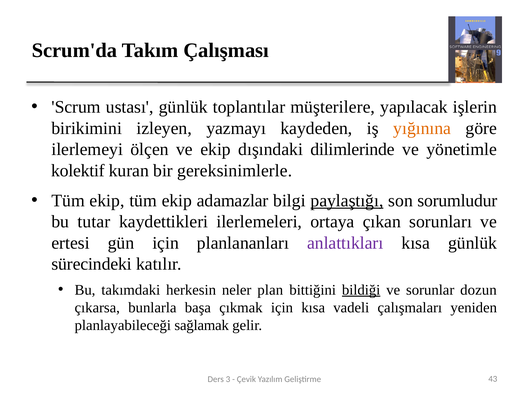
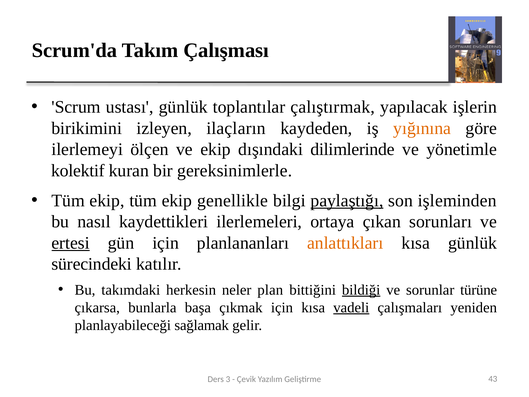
müşterilere: müşterilere -> çalıştırmak (333, 107)
yazmayı: yazmayı -> ilaçların (236, 128)
adamazlar: adamazlar -> genellikle (233, 200)
sorumludur: sorumludur -> işleminden (457, 200)
tutar: tutar -> nasıl (94, 222)
ertesi underline: none -> present (71, 243)
anlattıkları colour: purple -> orange (345, 243)
dozun: dozun -> türüne (479, 290)
vadeli underline: none -> present (351, 307)
